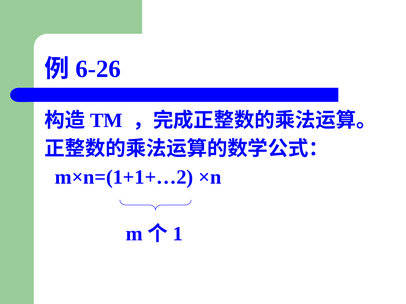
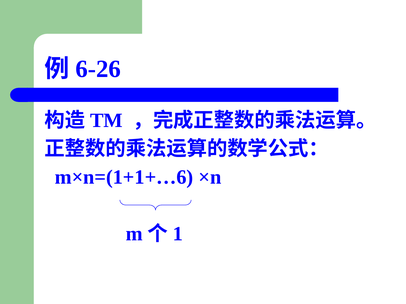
m×n=(1+1+…2: m×n=(1+1+…2 -> m×n=(1+1+…6 (124, 177)
